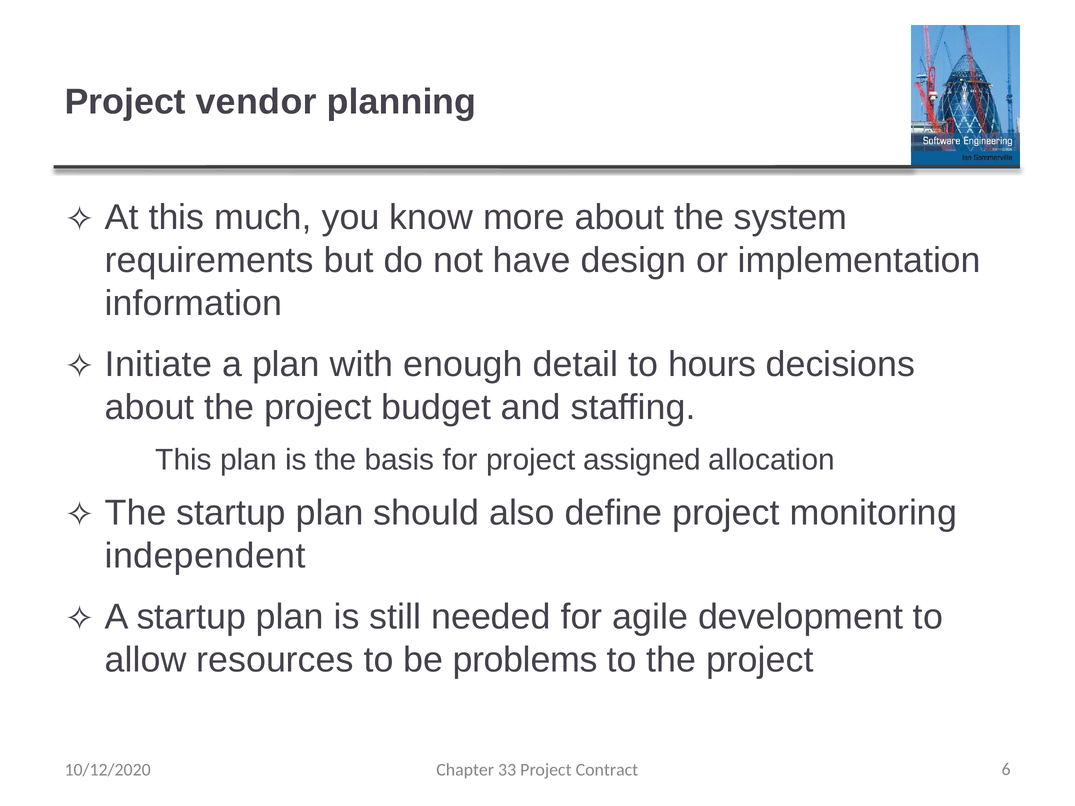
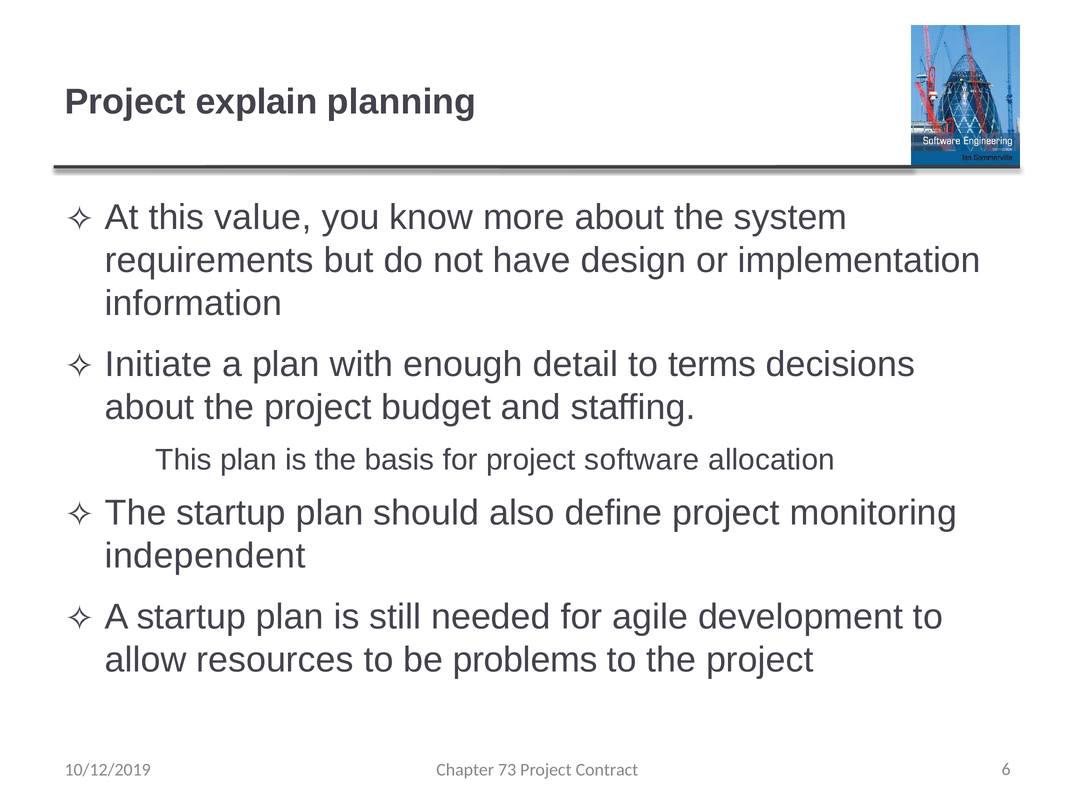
vendor: vendor -> explain (257, 102)
much: much -> value (263, 218)
hours: hours -> terms (712, 364)
assigned: assigned -> software (642, 460)
10/12/2020: 10/12/2020 -> 10/12/2019 (108, 770)
33: 33 -> 73 (507, 770)
